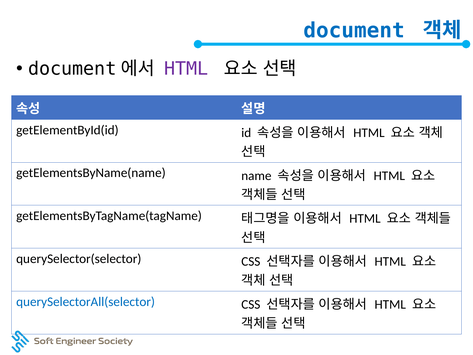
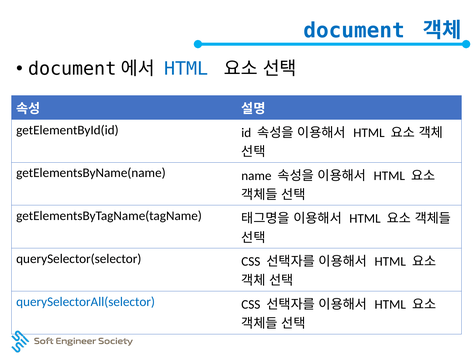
HTML colour: purple -> blue (186, 69)
